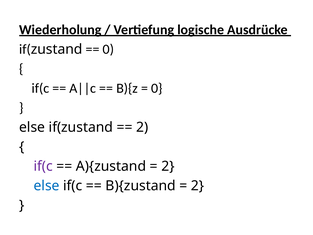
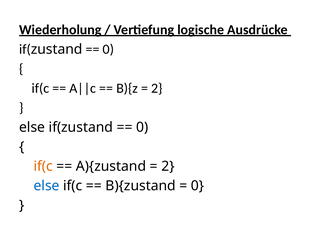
0: 0 -> 2 (157, 88)
2: 2 -> 0 (142, 127)
if(c colour: purple -> orange (43, 166)
2: 2 -> 0 (198, 186)
